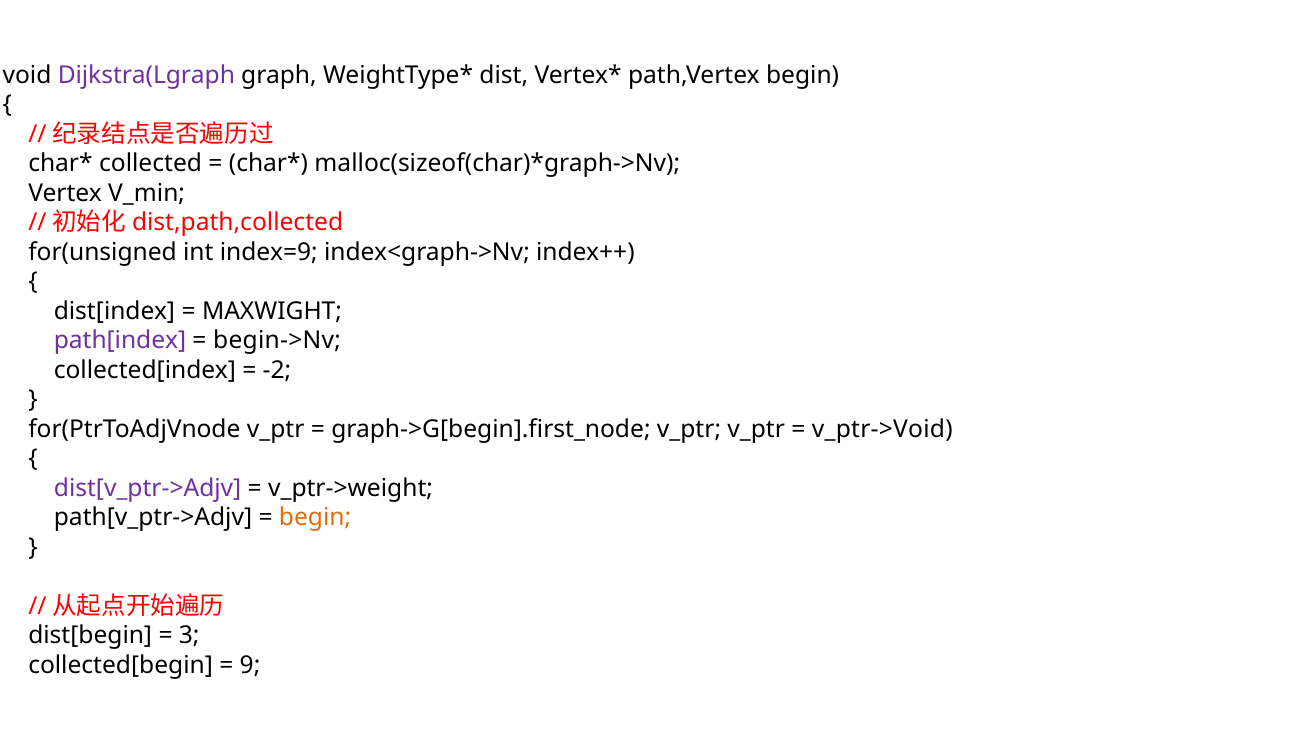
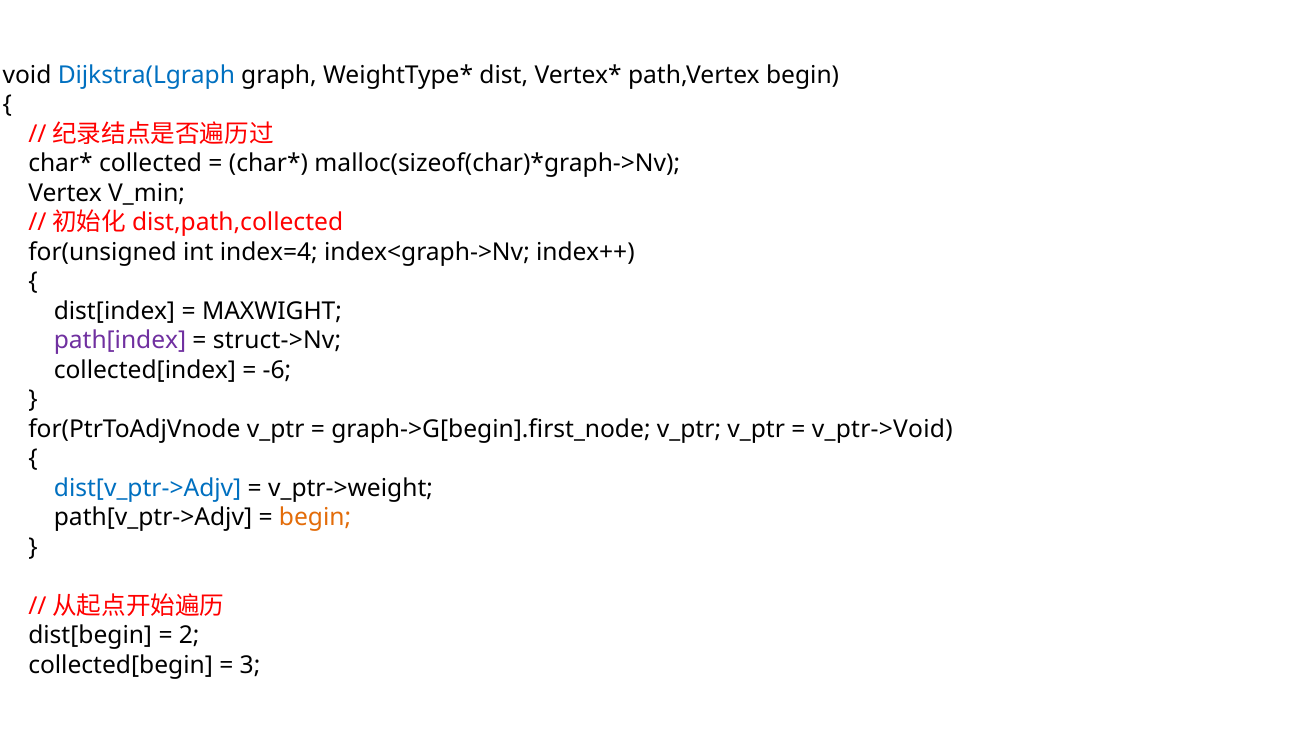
Dijkstra(Lgraph colour: purple -> blue (146, 75)
index=9: index=9 -> index=4 (269, 252)
begin->Nv: begin->Nv -> struct->Nv (277, 341)
-2: -2 -> -6 (277, 370)
dist[v_ptr->Adjv colour: purple -> blue (148, 488)
3: 3 -> 2 (189, 636)
9: 9 -> 3 (250, 665)
